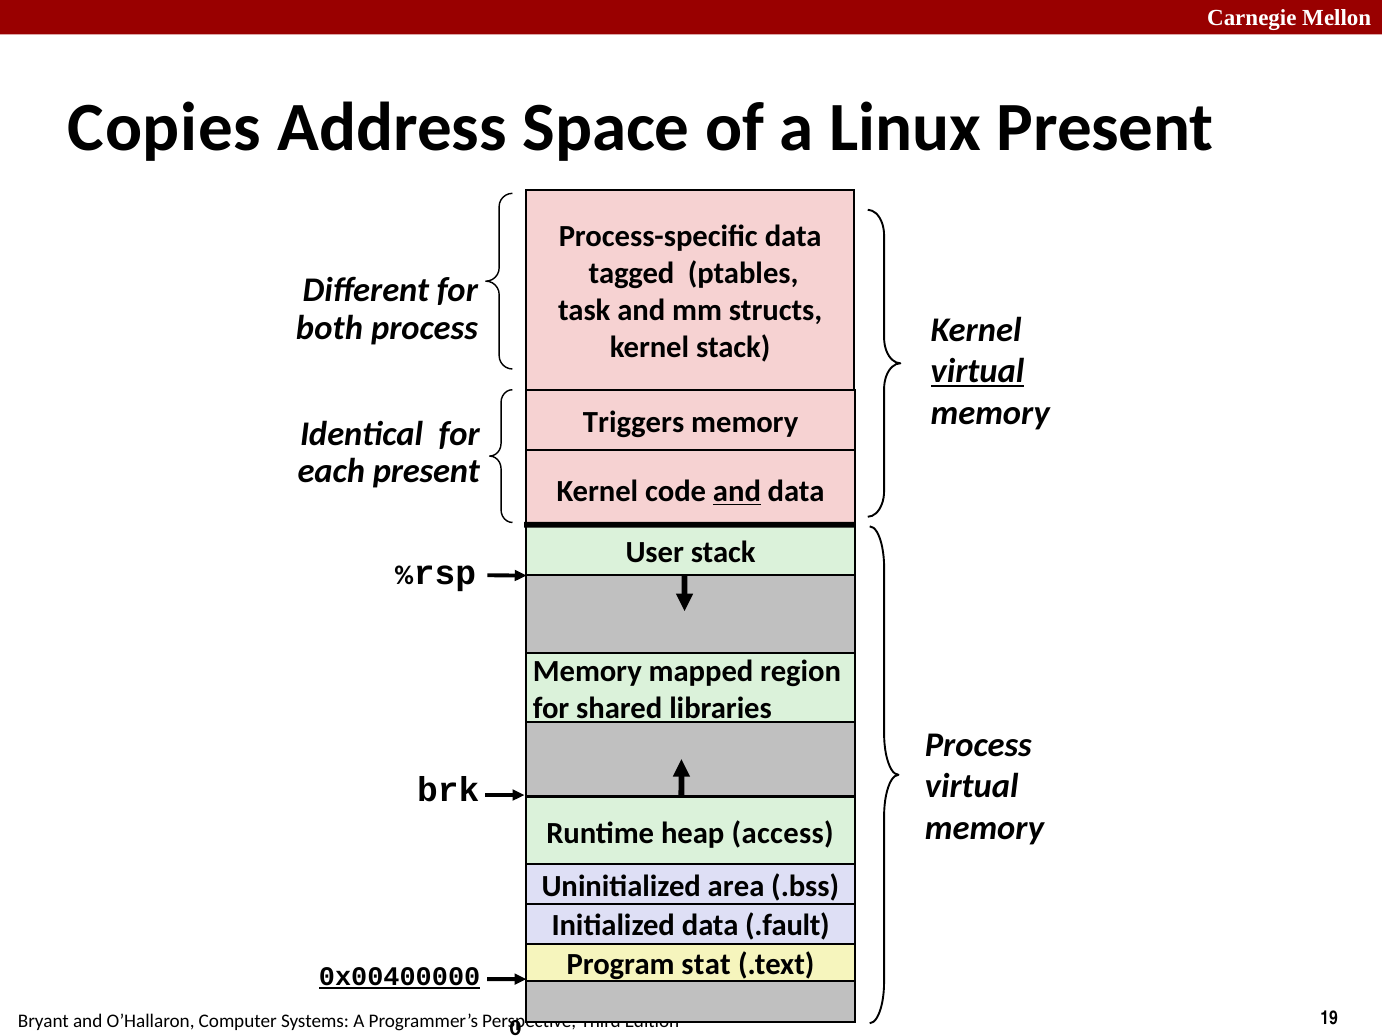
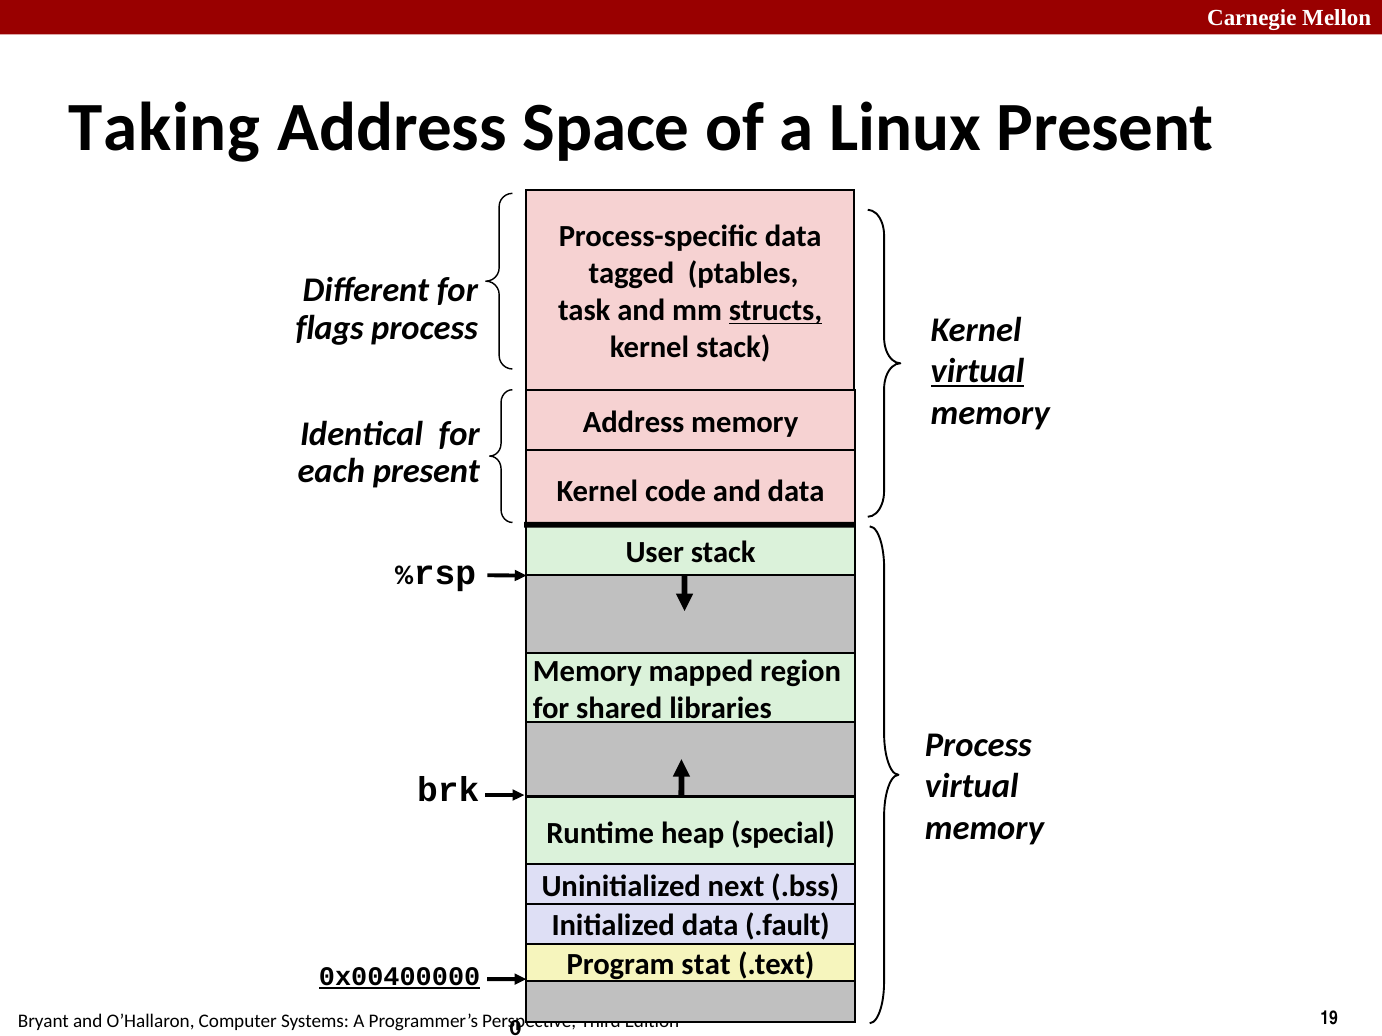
Copies: Copies -> Taking (165, 128)
structs underline: none -> present (775, 310)
both: both -> flags (330, 328)
Triggers: Triggers -> Address (634, 422)
and underline: present -> none (737, 492)
access: access -> special (783, 833)
area: area -> next (736, 887)
